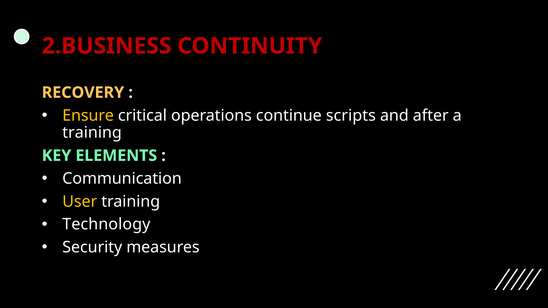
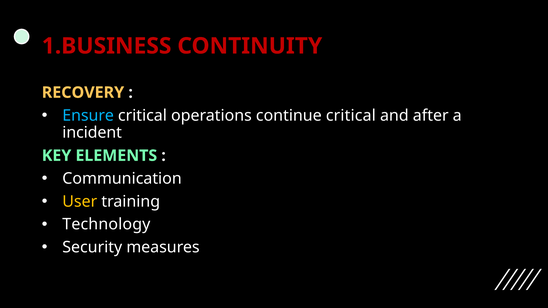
2.BUSINESS: 2.BUSINESS -> 1.BUSINESS (107, 46)
Ensure colour: yellow -> light blue (88, 116)
continue scripts: scripts -> critical (351, 116)
training: training -> incident (92, 133)
